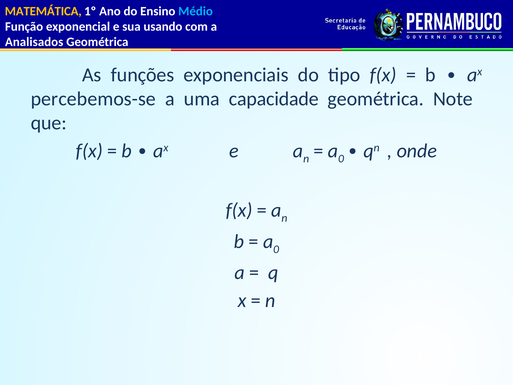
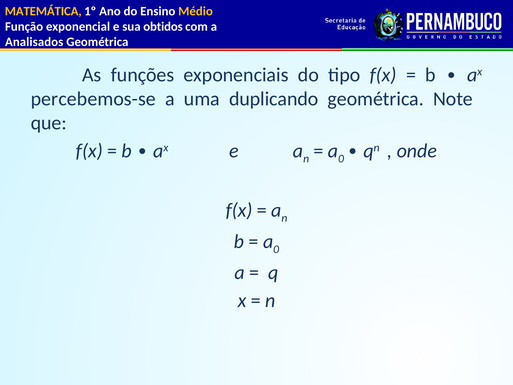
Médio colour: light blue -> yellow (196, 11)
usando: usando -> obtidos (163, 26)
capacidade: capacidade -> duplicando (274, 99)
